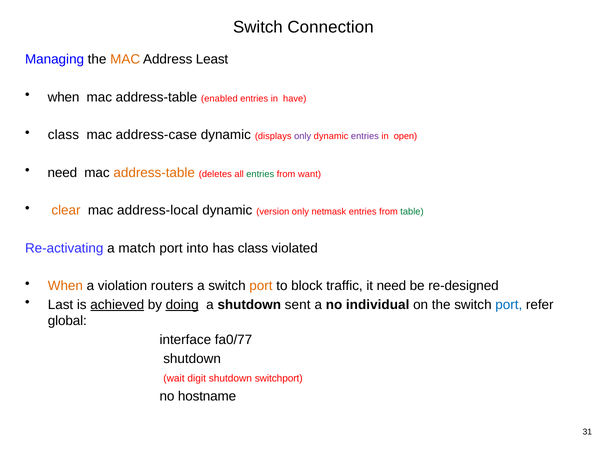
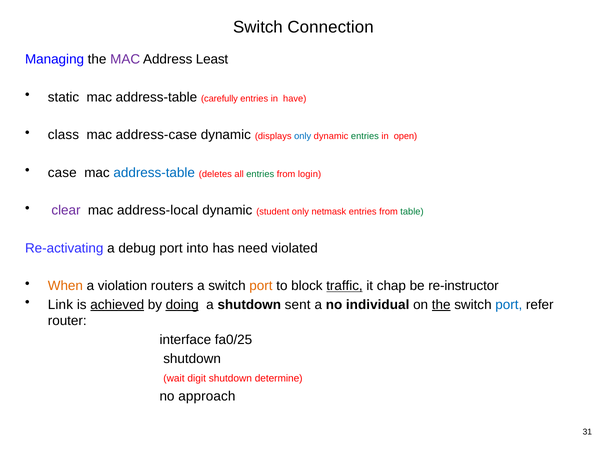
MAC colour: orange -> purple (125, 59)
when: when -> static (64, 97)
enabled: enabled -> carefully (219, 99)
only colour: purple -> blue (303, 136)
entries colour: purple -> green (365, 136)
need: need -> case (62, 173)
address-table colour: orange -> blue (154, 173)
want: want -> login (310, 174)
clear colour: orange -> purple (66, 211)
version: version -> student (273, 212)
match: match -> debug (137, 248)
has class: class -> need (253, 248)
traffic underline: none -> present (345, 286)
it need: need -> chap (391, 286)
re-designed: re-designed -> re-instructor (464, 286)
Last: Last -> Link (60, 305)
the underline: none -> present (441, 305)
global: global -> router (67, 321)
fa0/77: fa0/77 -> fa0/25 (234, 340)
switchport: switchport -> determine (279, 379)
hostname: hostname -> approach (207, 397)
